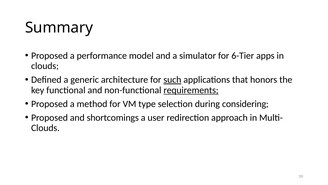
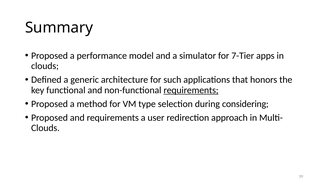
6-Tier: 6-Tier -> 7-Tier (243, 55)
such underline: present -> none (172, 80)
and shortcomings: shortcomings -> requirements (113, 117)
